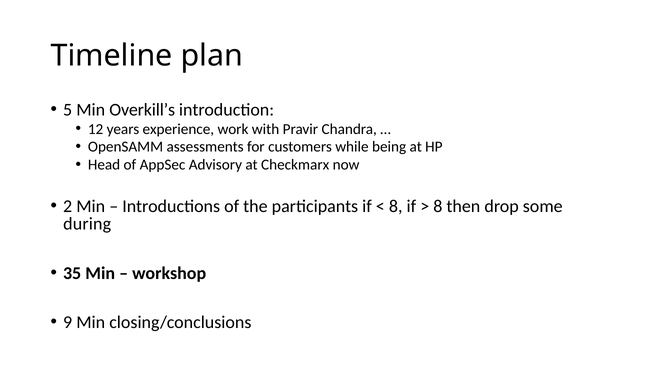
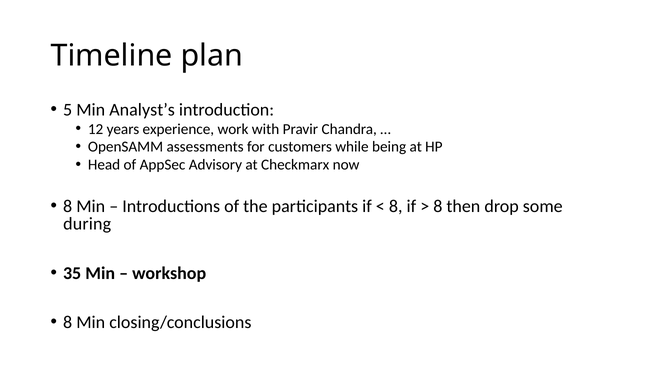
Overkill’s: Overkill’s -> Analyst’s (142, 110)
2: 2 -> 8 (68, 207)
9: 9 -> 8 (68, 323)
